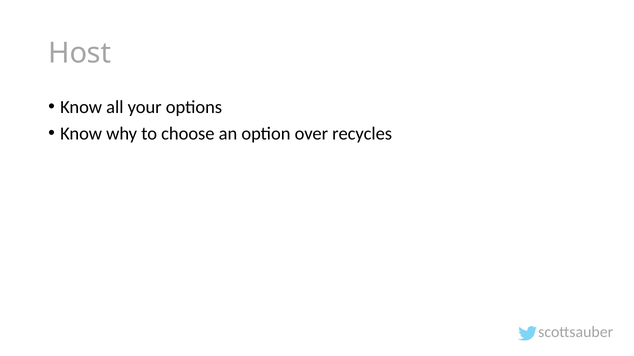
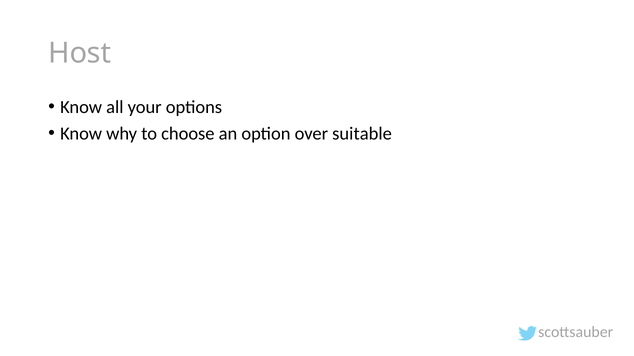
recycles: recycles -> suitable (362, 134)
